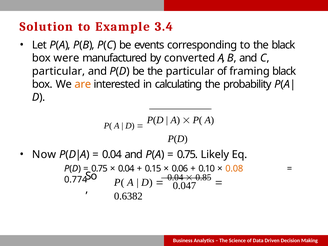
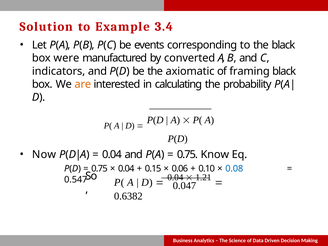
particular: particular -> indicators (59, 71)
the particular: particular -> axiomatic (190, 71)
Likely: Likely -> Know (215, 154)
0.08 colour: orange -> blue (234, 169)
0.85: 0.85 -> 1.21 (203, 177)
0.774: 0.774 -> 0.547 (76, 180)
